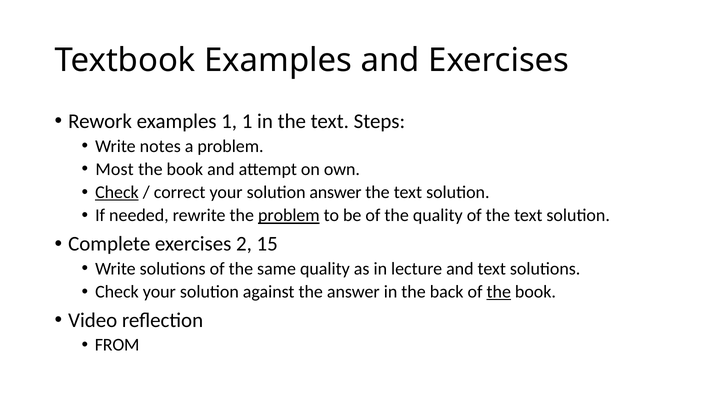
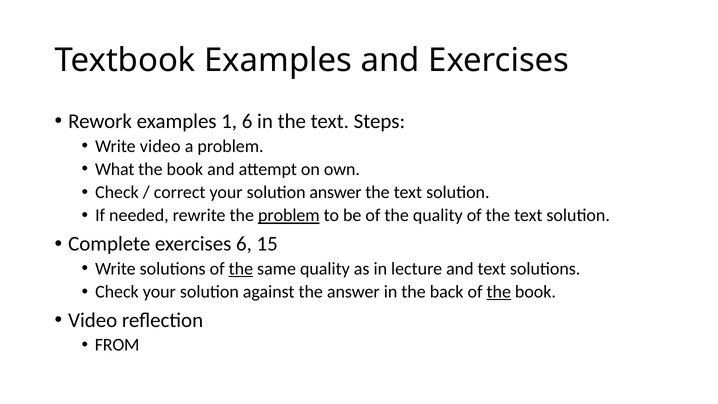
1 1: 1 -> 6 (247, 121)
Write notes: notes -> video (160, 146)
Most: Most -> What (115, 169)
Check underline: present -> none (117, 192)
exercises 2: 2 -> 6 (244, 244)
the underline: none -> present (241, 269)
